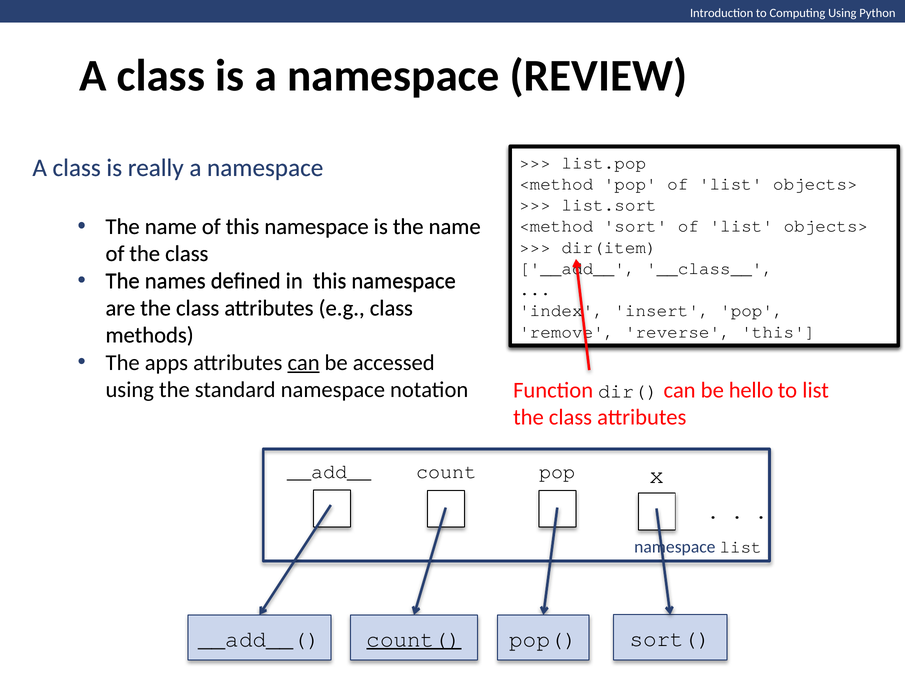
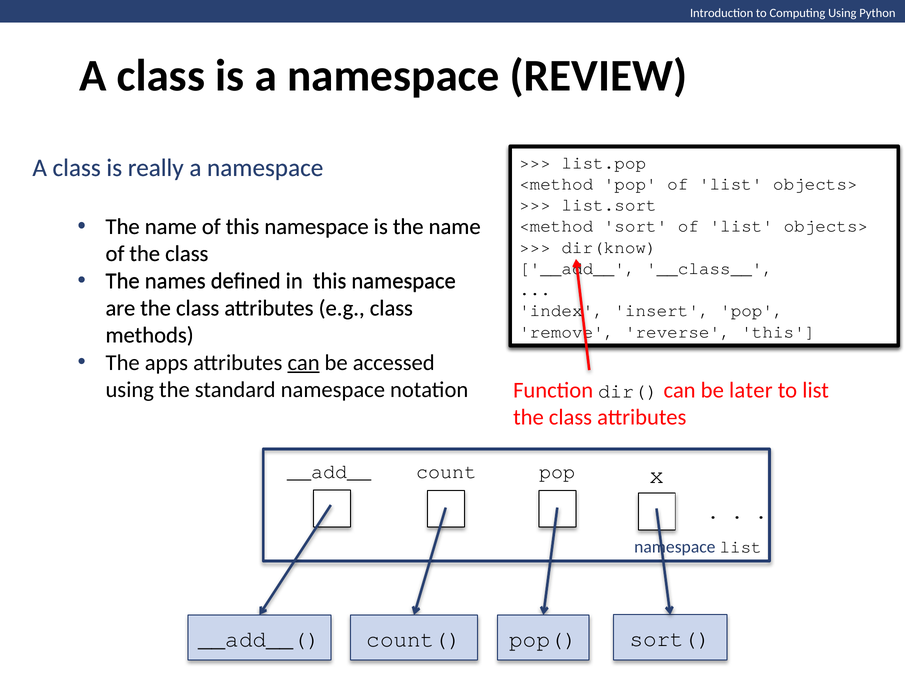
dir(item: dir(item -> dir(know (609, 247)
hello: hello -> later (751, 390)
count( underline: present -> none (414, 639)
